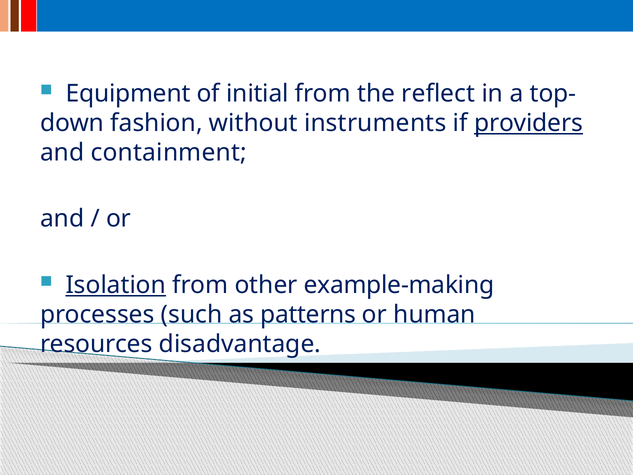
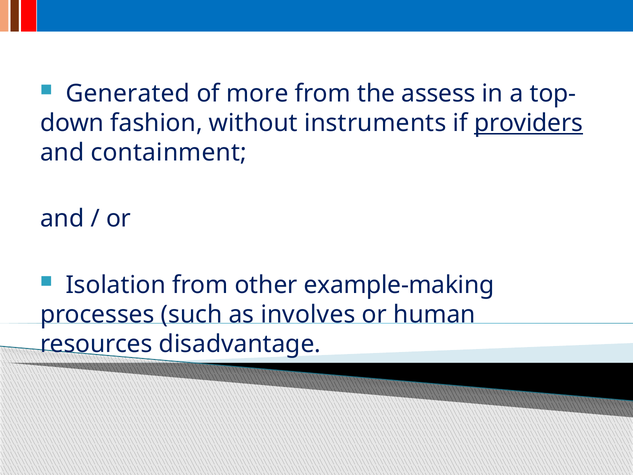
Equipment: Equipment -> Generated (128, 93)
initial: initial -> more (257, 93)
reﬂect: reﬂect -> assess (438, 93)
Isolation underline: present -> none (116, 285)
patterns: patterns -> involves (308, 314)
